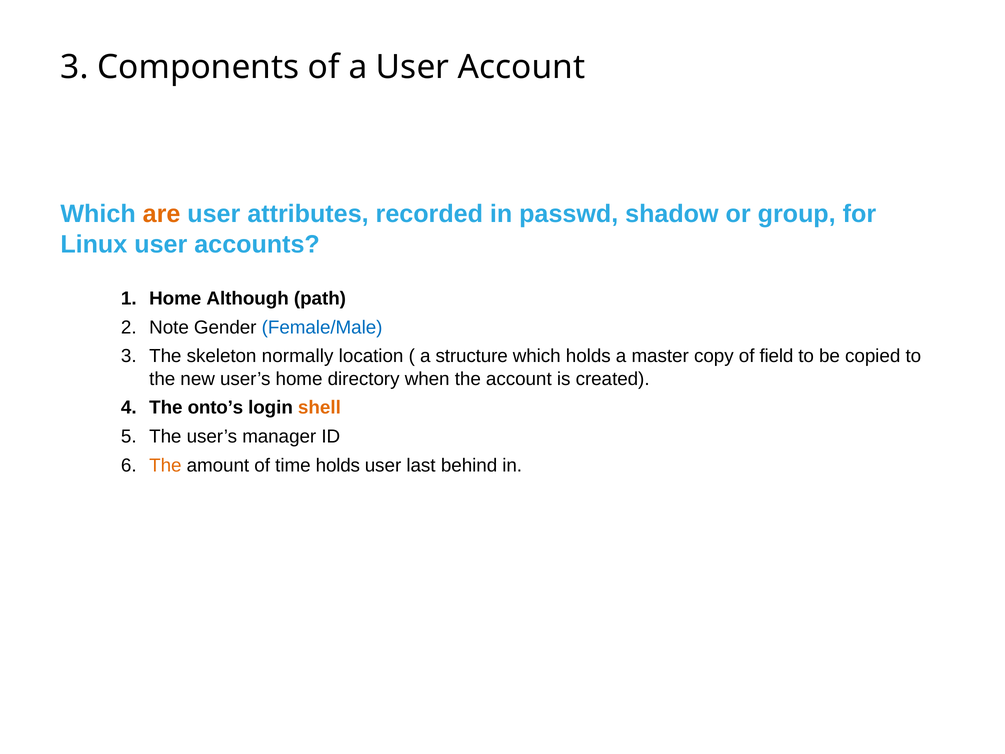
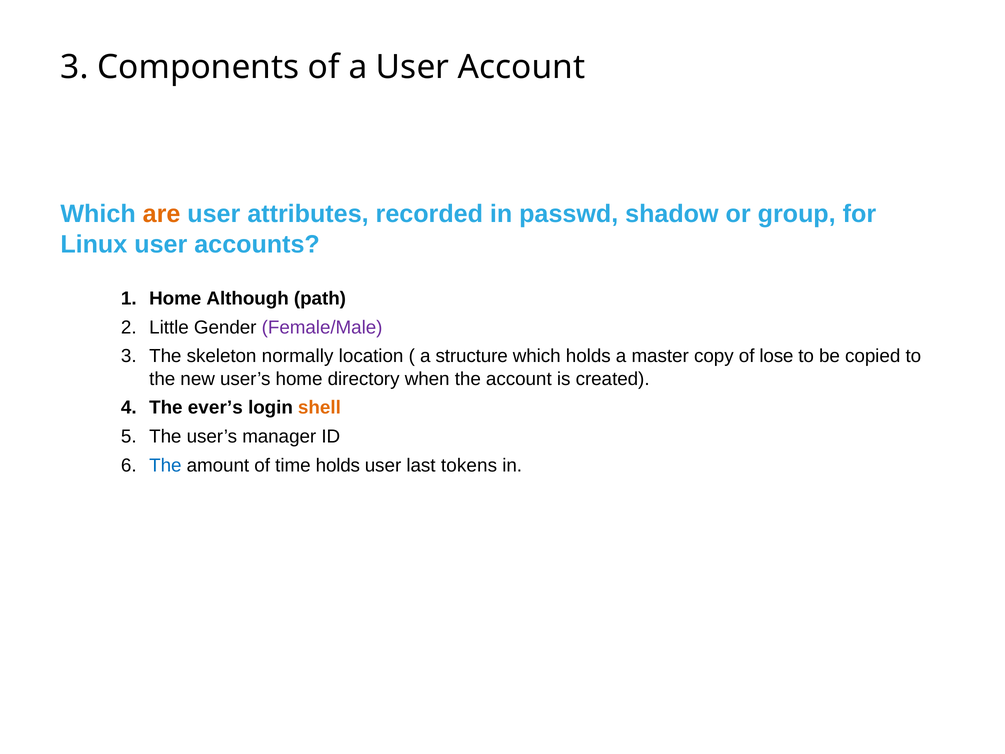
Note: Note -> Little (169, 327)
Female/Male colour: blue -> purple (322, 327)
field: field -> lose (776, 356)
onto’s: onto’s -> ever’s (215, 408)
The colour: orange -> blue (165, 465)
behind: behind -> tokens (469, 465)
